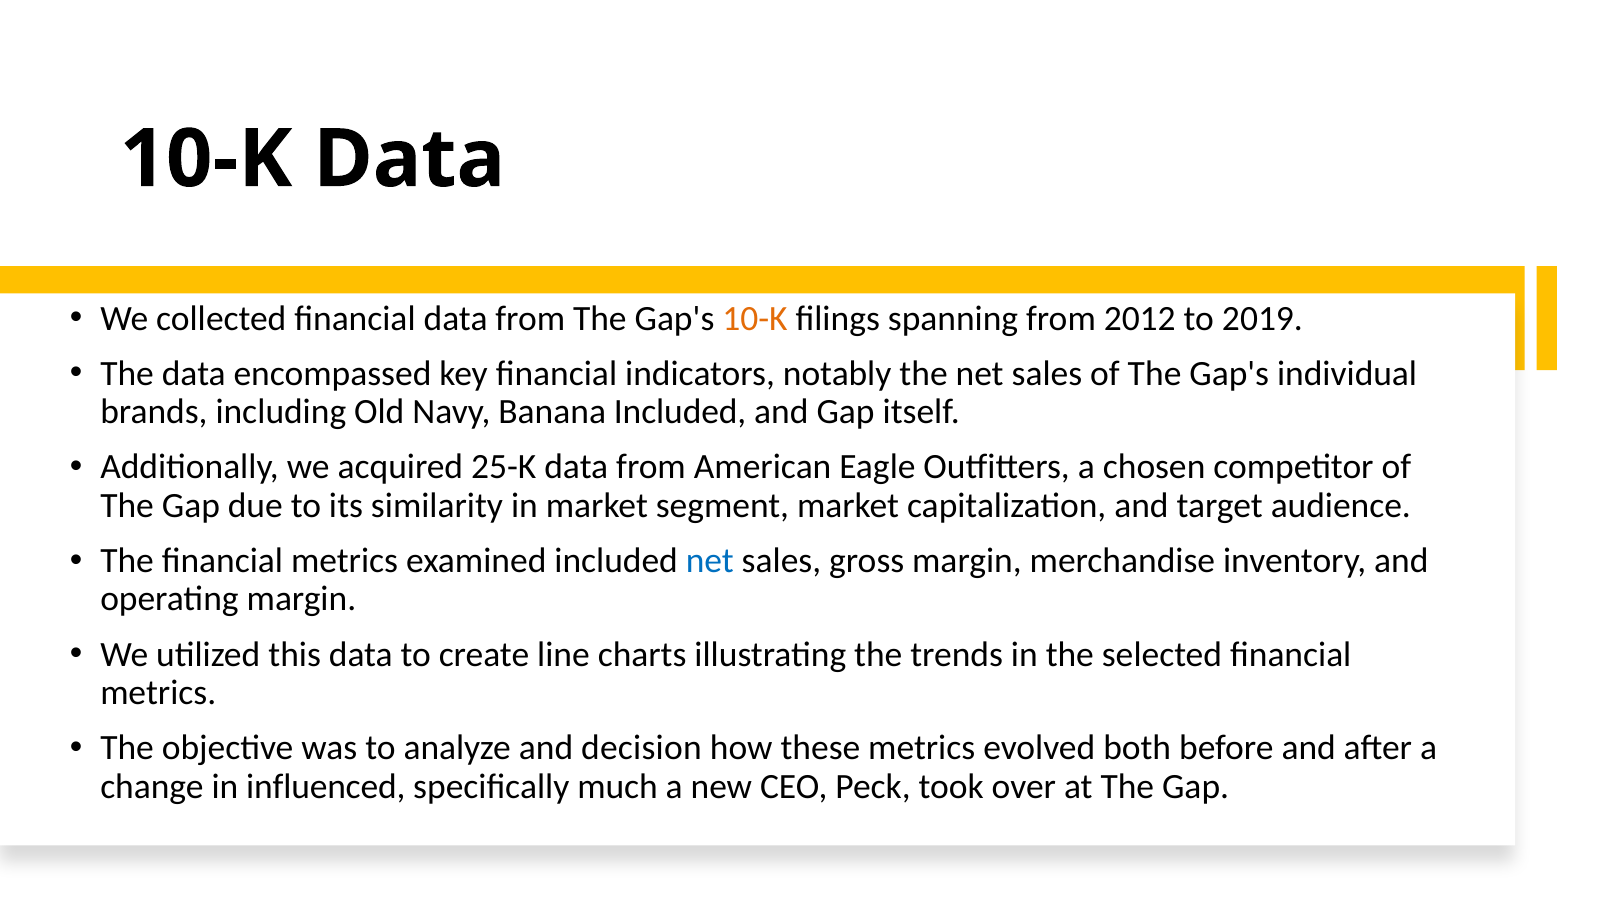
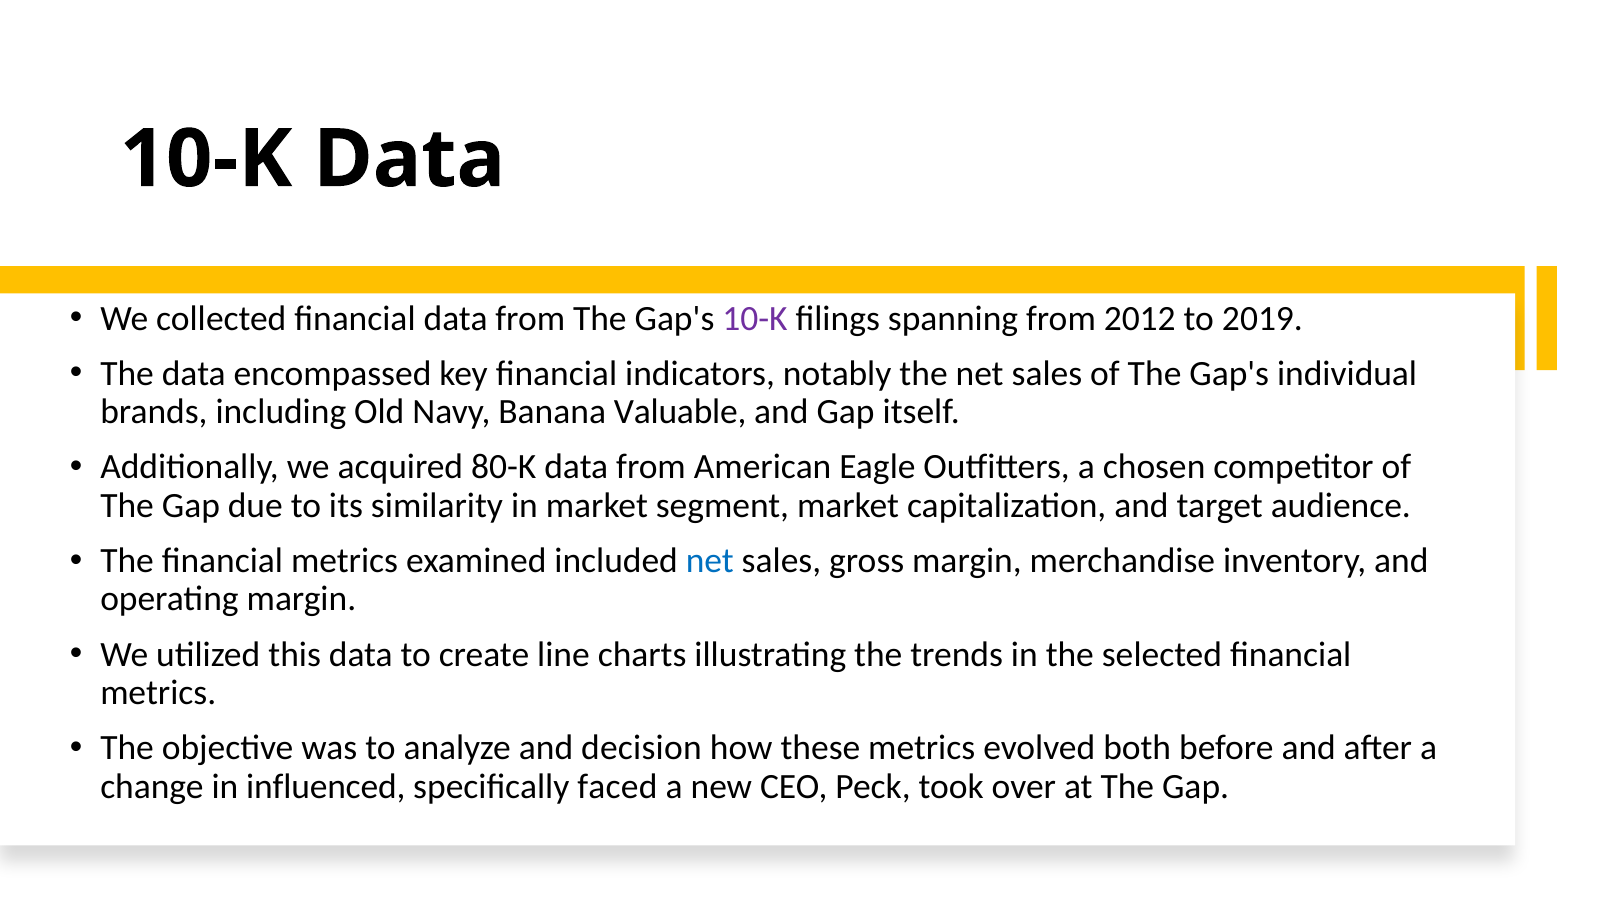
10-K colour: orange -> purple (755, 318)
Banana Included: Included -> Valuable (680, 412)
25-K: 25-K -> 80-K (504, 467)
much: much -> faced (617, 786)
